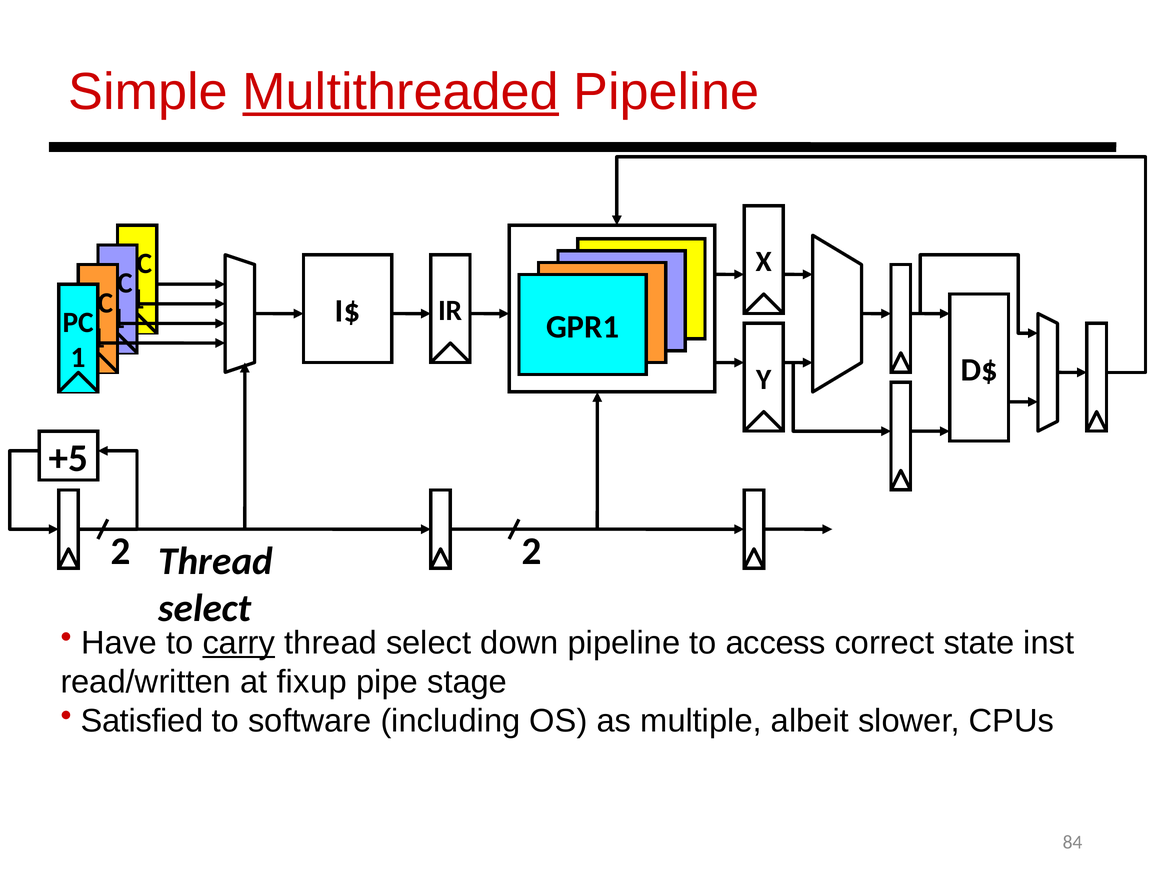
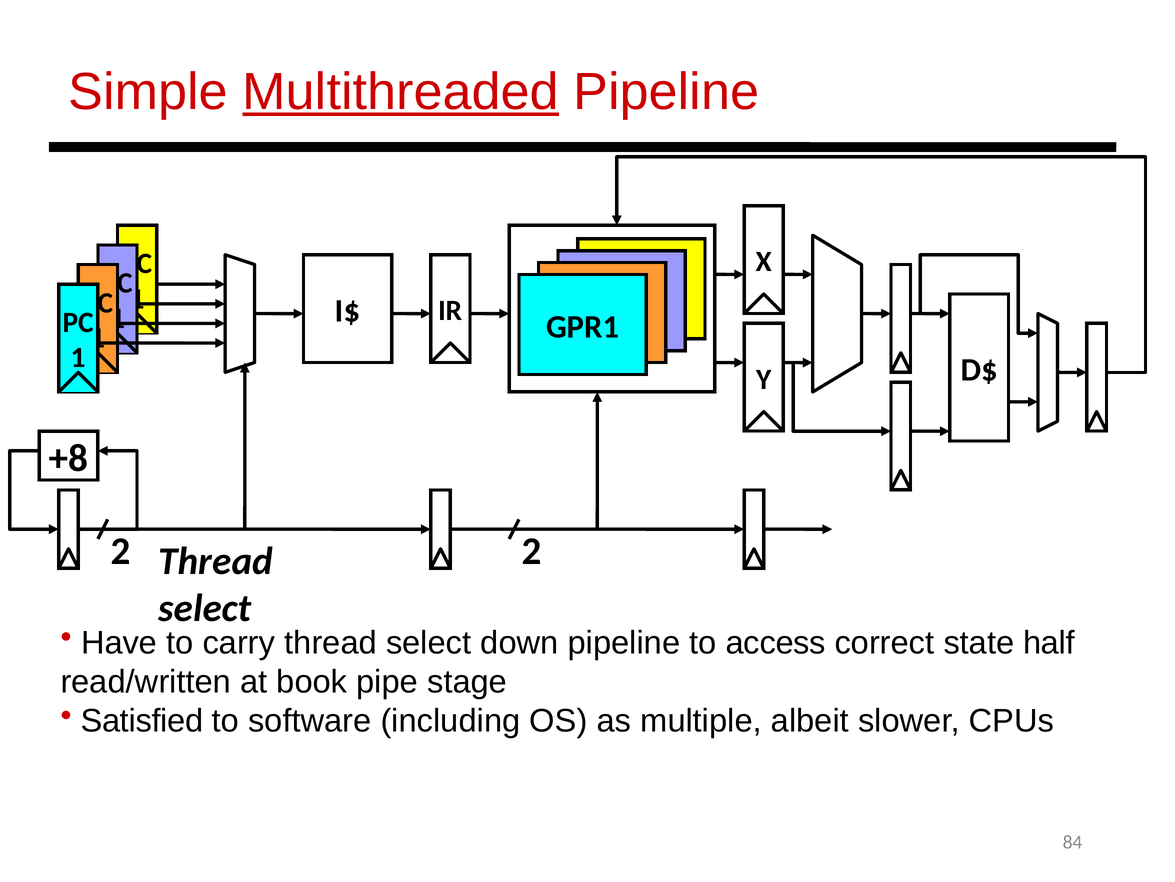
+5: +5 -> +8 (69, 458)
carry underline: present -> none (239, 642)
inst: inst -> half (1049, 642)
fixup: fixup -> book (312, 681)
